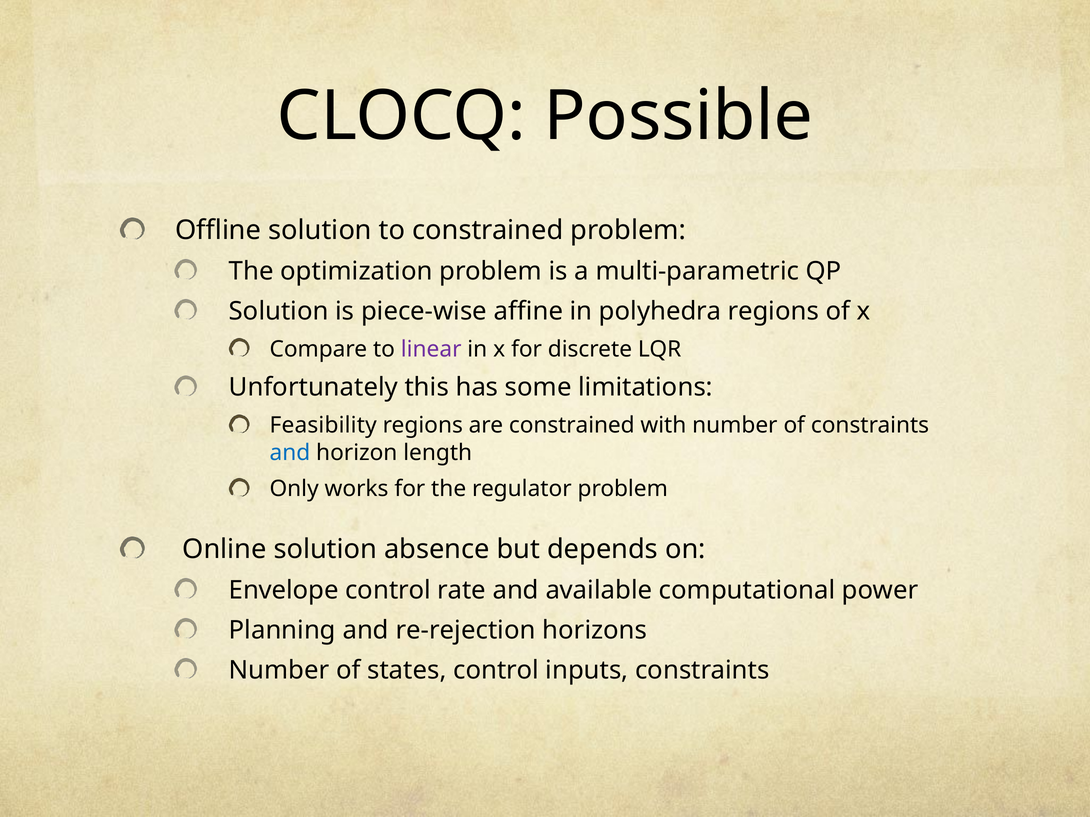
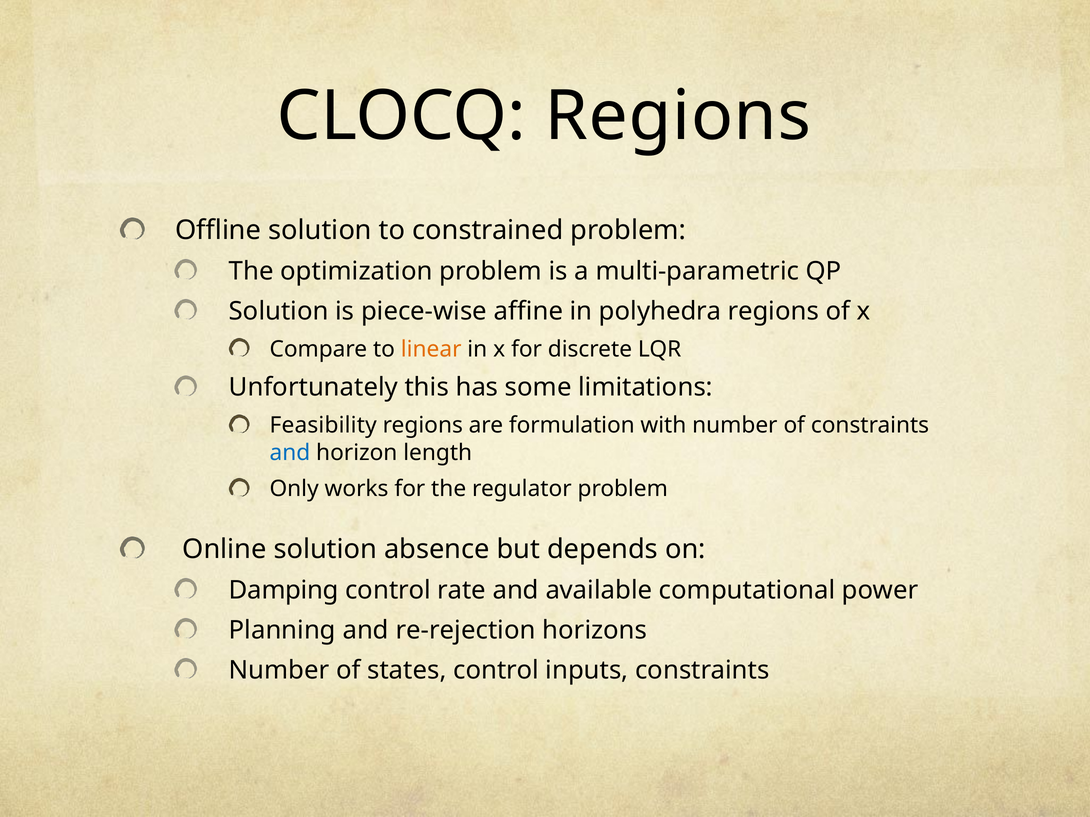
CLOCQ Possible: Possible -> Regions (678, 117)
linear colour: purple -> orange (431, 349)
are constrained: constrained -> formulation (572, 426)
Envelope: Envelope -> Damping (284, 591)
